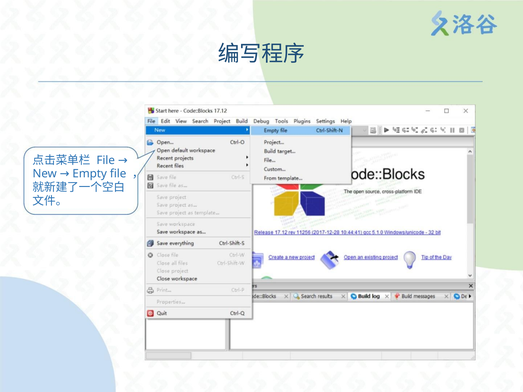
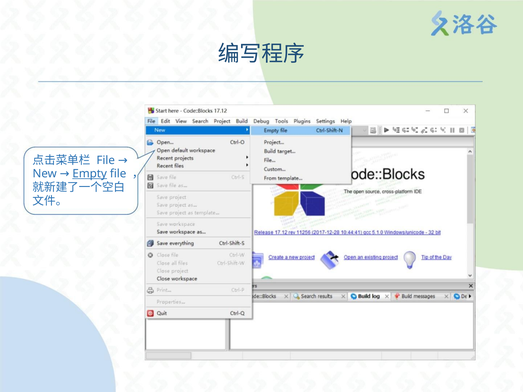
Empty underline: none -> present (90, 174)
